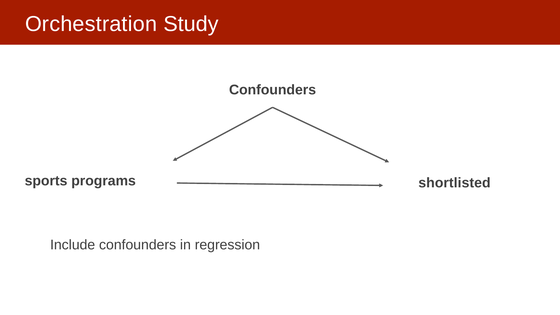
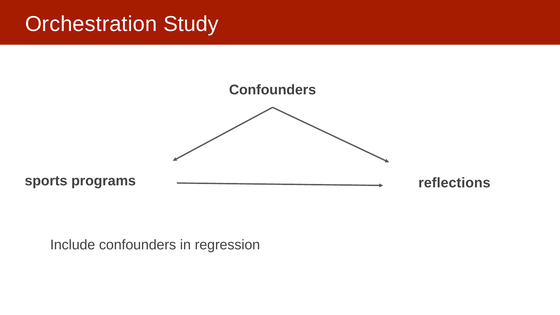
shortlisted: shortlisted -> reflections (454, 183)
